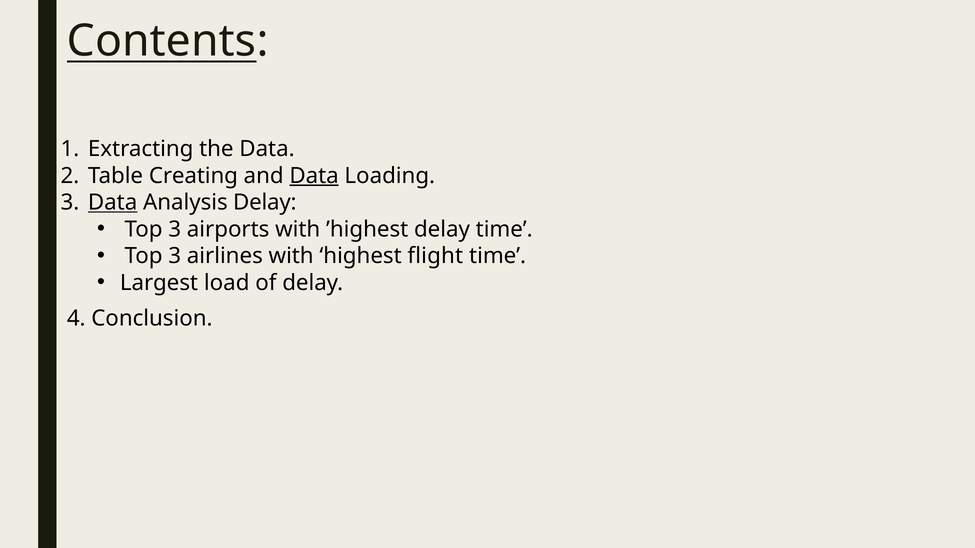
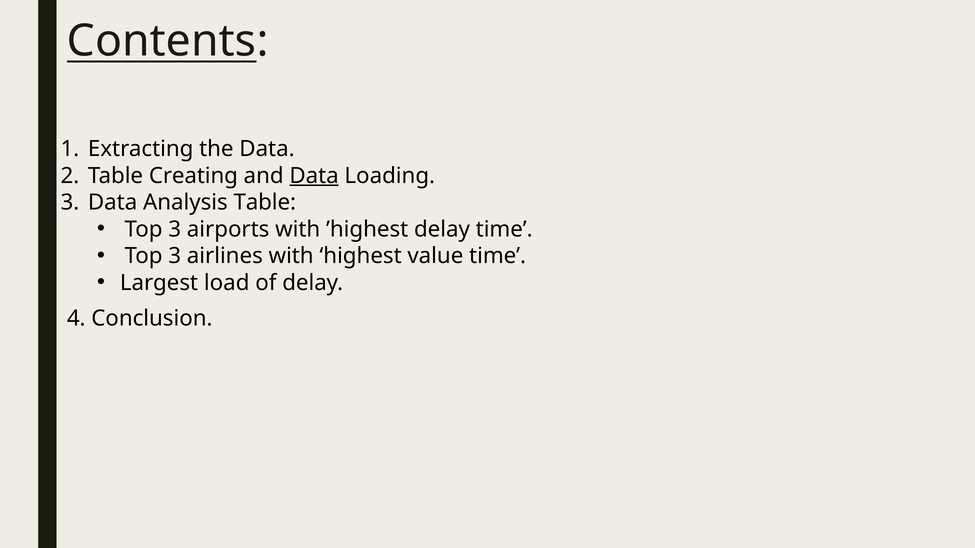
Data underline: present -> none (113, 203)
Analysis Delay: Delay -> Table (265, 203)
flight: flight -> value (435, 256)
